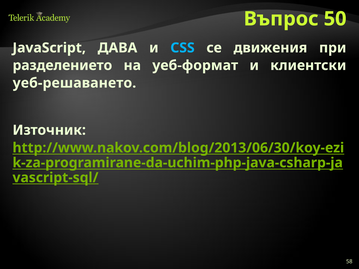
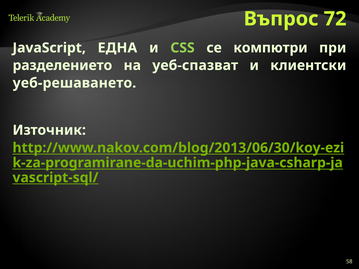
50: 50 -> 72 (335, 19)
ДАВА: ДАВА -> ЕДНА (117, 48)
CSS colour: light blue -> light green (182, 48)
движения: движения -> компютри (270, 48)
уеб-формат: уеб-формат -> уеб-спазват (195, 65)
